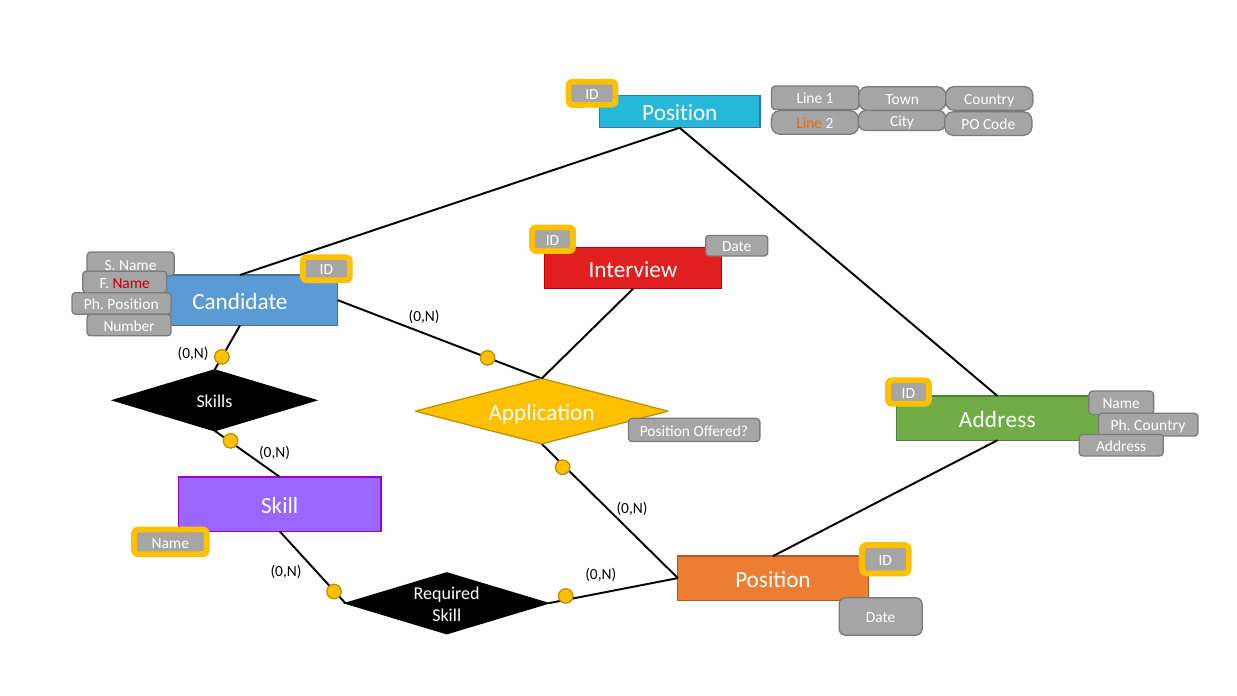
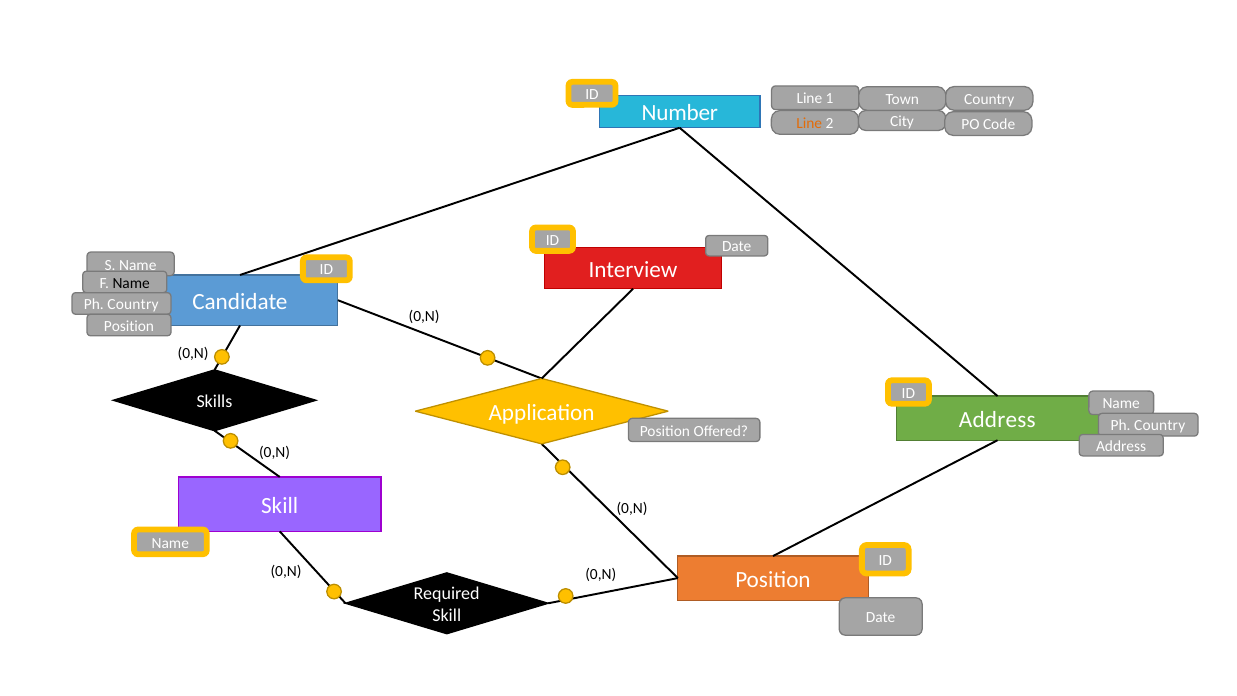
Position: Position -> Number (680, 113)
Name colour: red -> black (131, 283)
Position: Position -> Country (133, 304)
Number: Number -> Position (129, 326)
